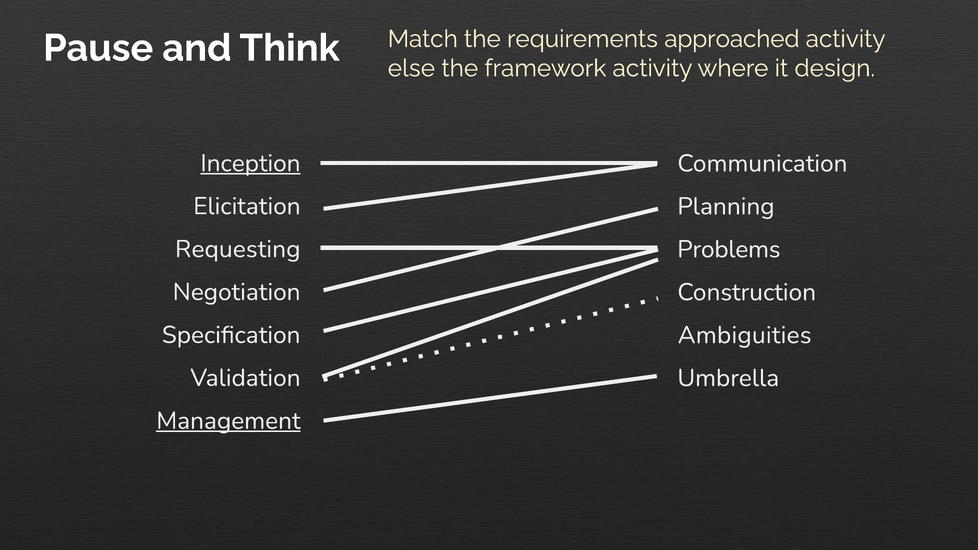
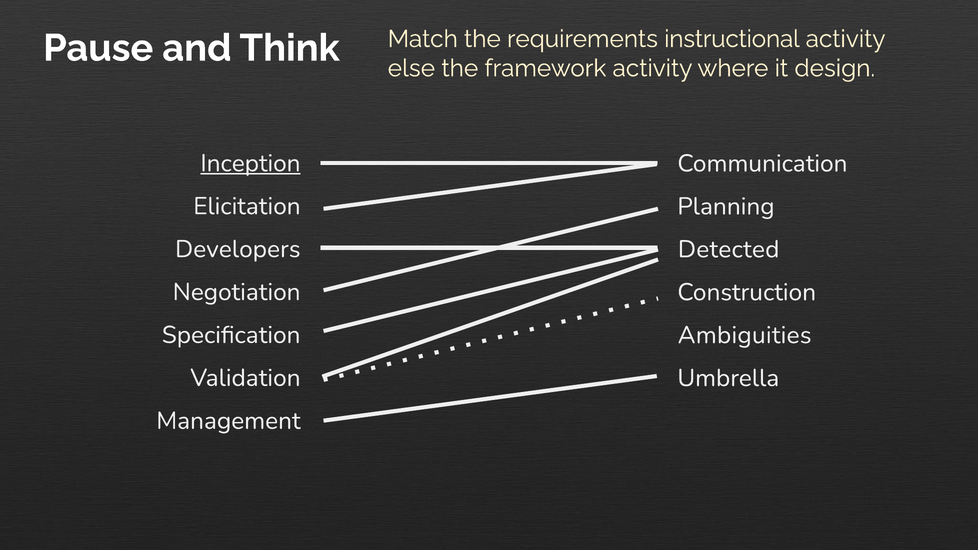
approached: approached -> instructional (732, 39)
Requesting: Requesting -> Developers (238, 249)
Problems: Problems -> Detected (729, 249)
Management underline: present -> none (228, 421)
